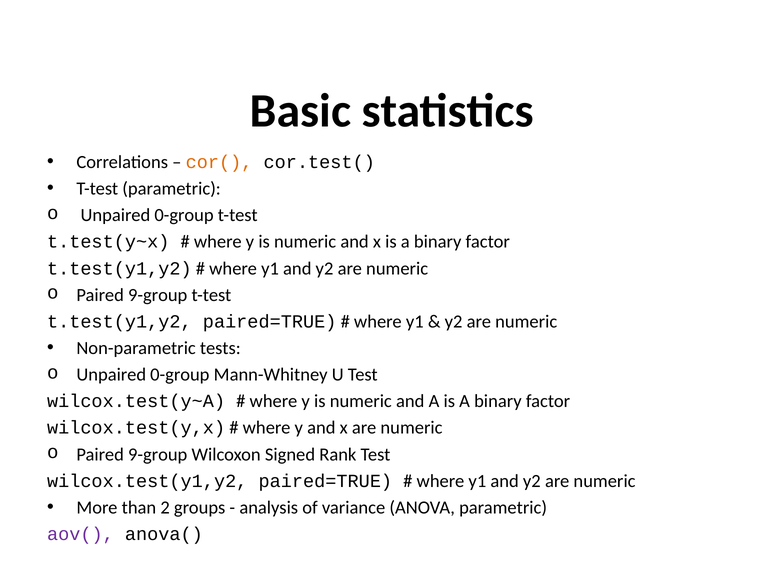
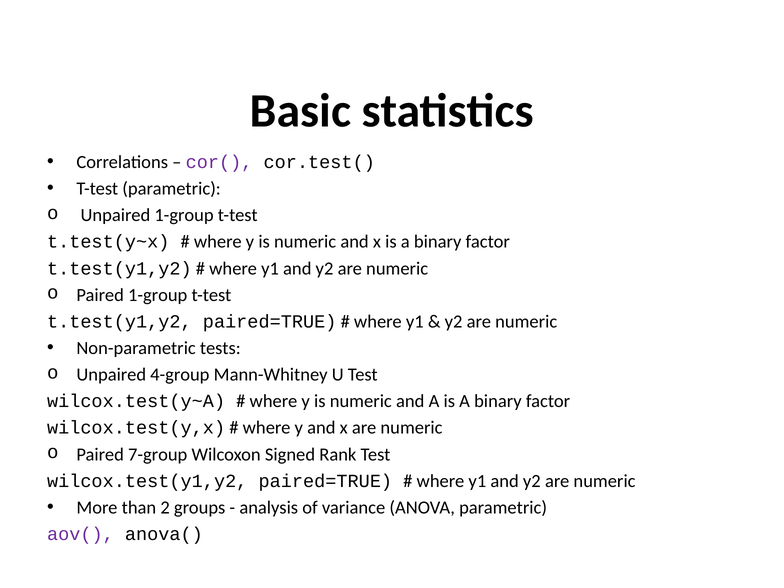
cor( colour: orange -> purple (219, 162)
0-group: 0-group -> 1-group (184, 215)
9-group: 9-group -> 1-group (158, 295)
0-group: 0-group -> 4-group (180, 375)
9-group: 9-group -> 7-group (158, 454)
